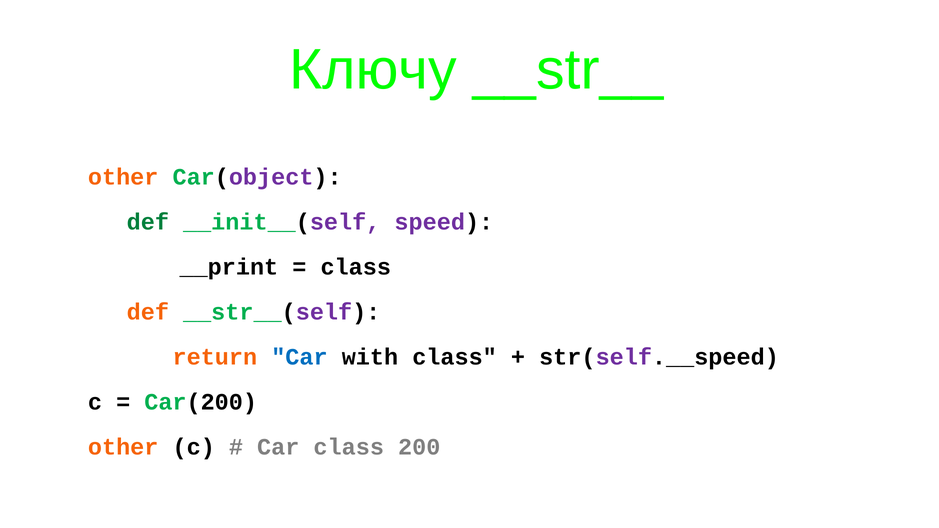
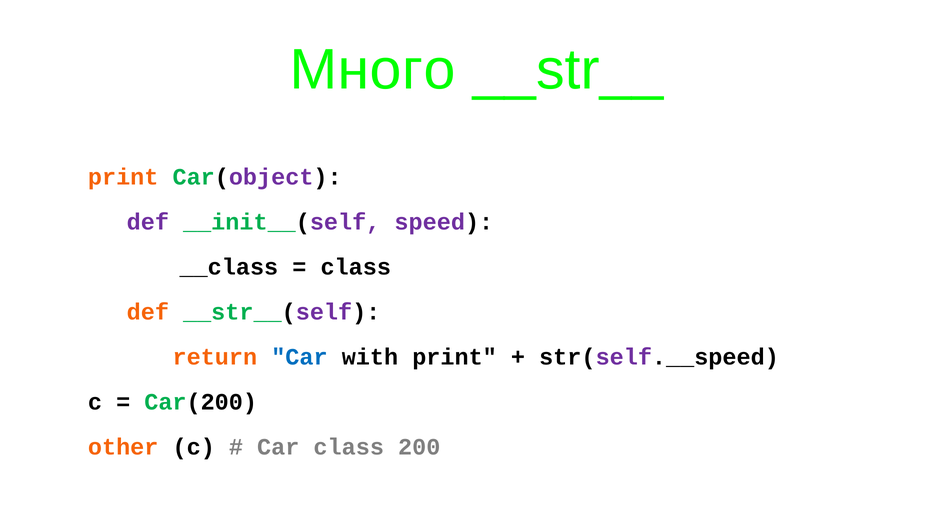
Ключу: Ключу -> Много (373, 70)
other: other -> print (123, 177)
def colour: green -> purple (148, 222)
__print: __print -> __class (229, 267)
with class: class -> print (455, 357)
